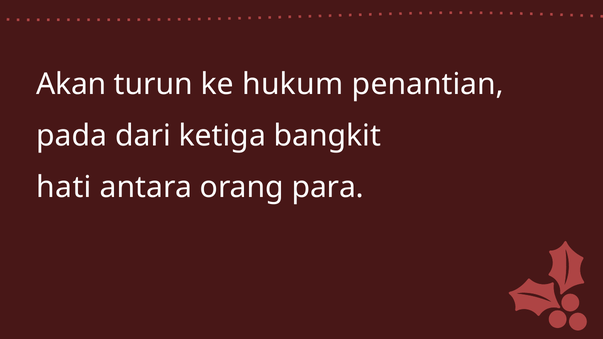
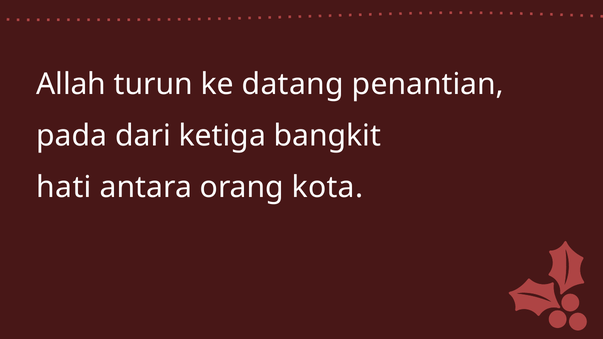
Akan: Akan -> Allah (71, 84)
hukum: hukum -> datang (293, 84)
para: para -> kota (328, 187)
